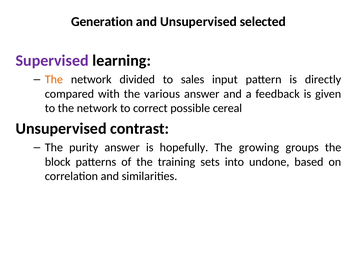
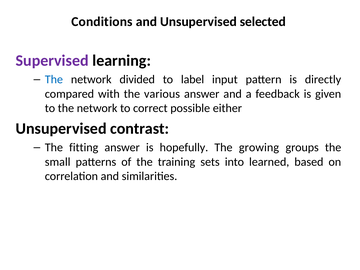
Generation: Generation -> Conditions (102, 22)
The colour: orange -> blue (54, 79)
sales: sales -> label (193, 79)
cereal: cereal -> either (227, 108)
purity: purity -> fitting (84, 147)
block: block -> small (58, 162)
undone: undone -> learned (269, 162)
